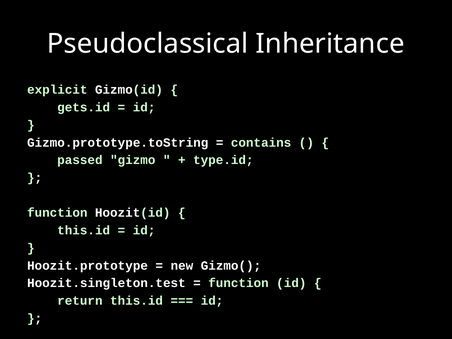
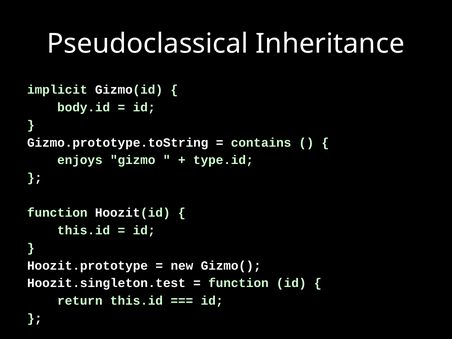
explicit: explicit -> implicit (57, 90)
gets.id: gets.id -> body.id (84, 107)
passed: passed -> enjoys (80, 160)
